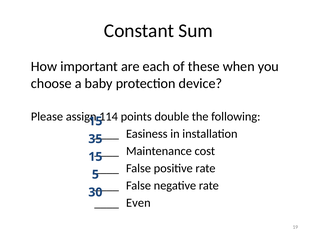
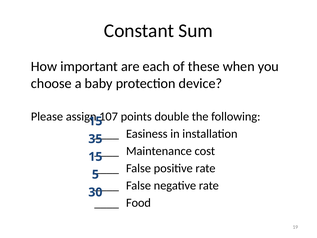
114: 114 -> 107 (109, 116)
Even: Even -> Food (138, 203)
